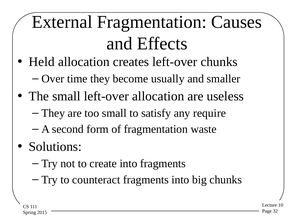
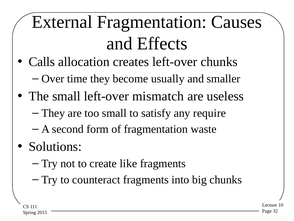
Held: Held -> Calls (42, 62)
left-over allocation: allocation -> mismatch (158, 96)
create into: into -> like (128, 163)
